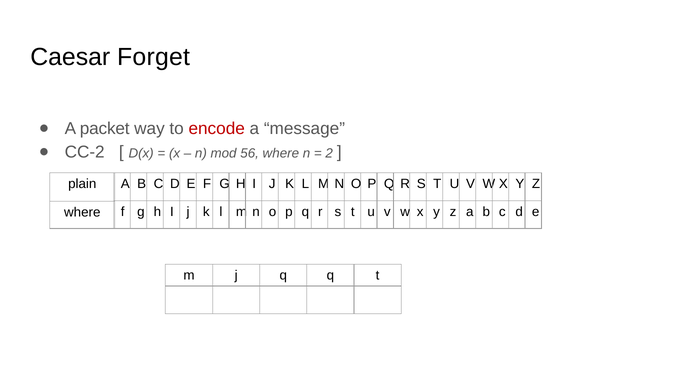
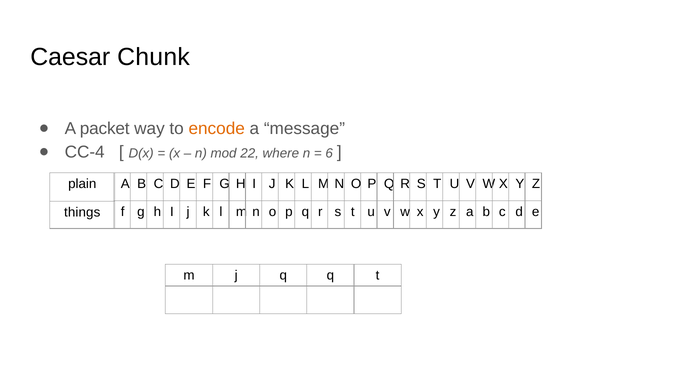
Forget: Forget -> Chunk (154, 57)
encode colour: red -> orange (217, 129)
CC-2: CC-2 -> CC-4 (85, 152)
56: 56 -> 22 (250, 154)
2: 2 -> 6 (329, 154)
where: where -> things (82, 213)
